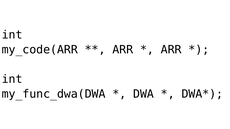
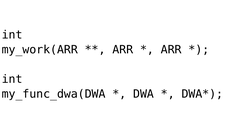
my_code(ARR: my_code(ARR -> my_work(ARR (40, 50)
